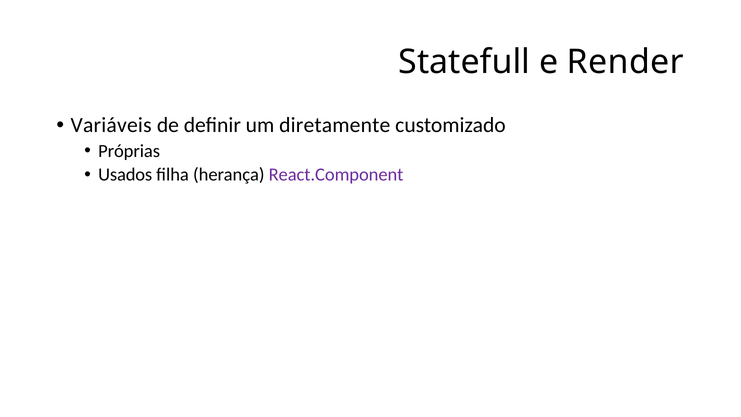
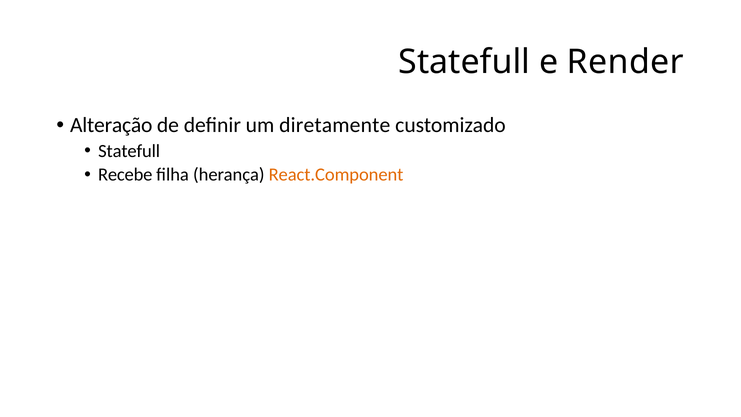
Variáveis: Variáveis -> Alteração (111, 125)
Próprias: Próprias -> Statefull (129, 151)
Usados: Usados -> Recebe (125, 175)
React.Component colour: purple -> orange (336, 175)
